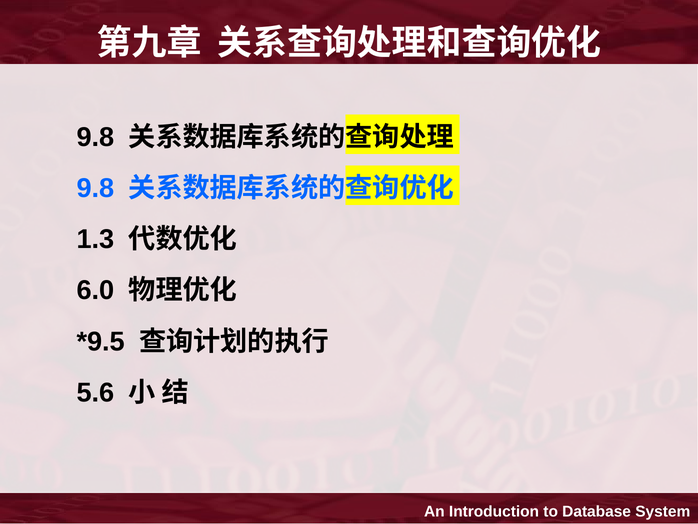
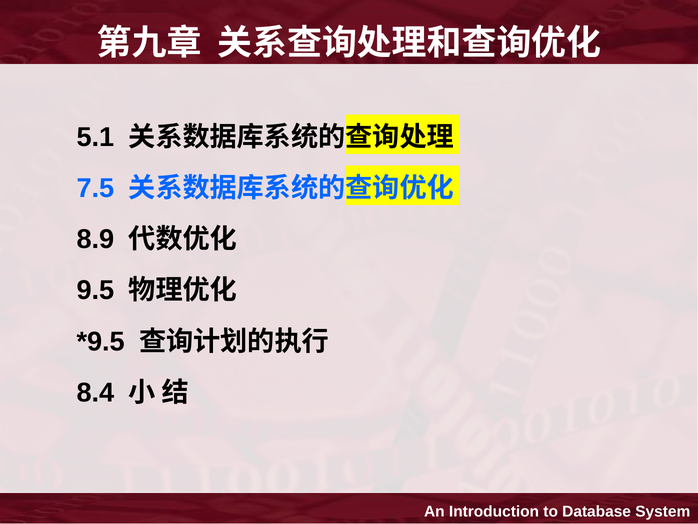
9.8: 9.8 -> 5.1 (96, 137)
9.8: 9.8 -> 7.5 (96, 188)
1.3: 1.3 -> 8.9 (96, 239)
6.0: 6.0 -> 9.5 (96, 290)
5.6: 5.6 -> 8.4 (96, 392)
